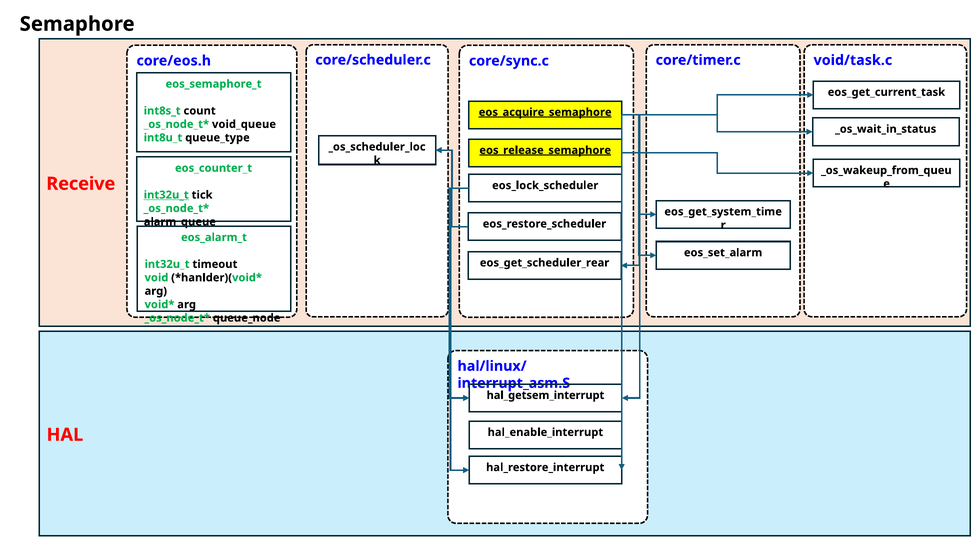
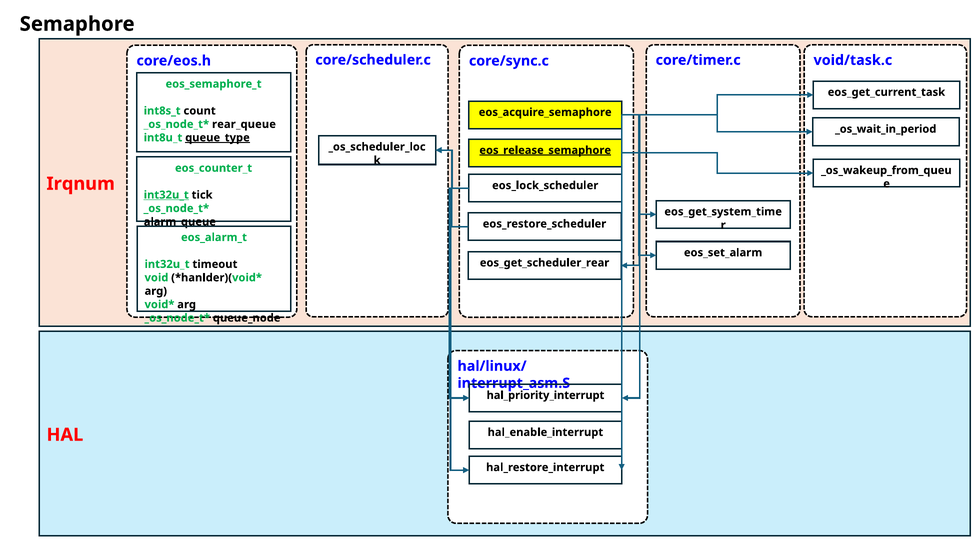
eos_acquire_semaphore underline: present -> none (545, 112)
void_queue: void_queue -> rear_queue (244, 124)
_os_wait_in_status: _os_wait_in_status -> _os_wait_in_period (886, 129)
queue_type underline: none -> present (217, 138)
Receive: Receive -> Irqnum (81, 184)
hal_getsem_interrupt: hal_getsem_interrupt -> hal_priority_interrupt (545, 395)
